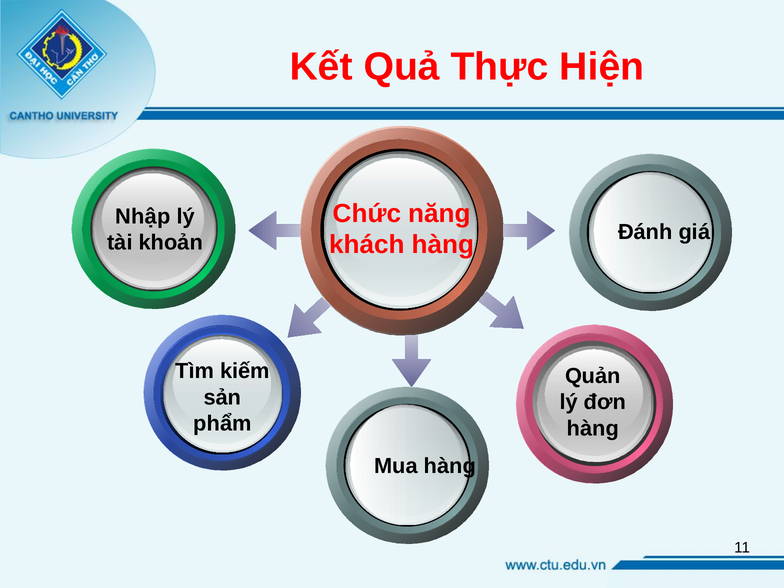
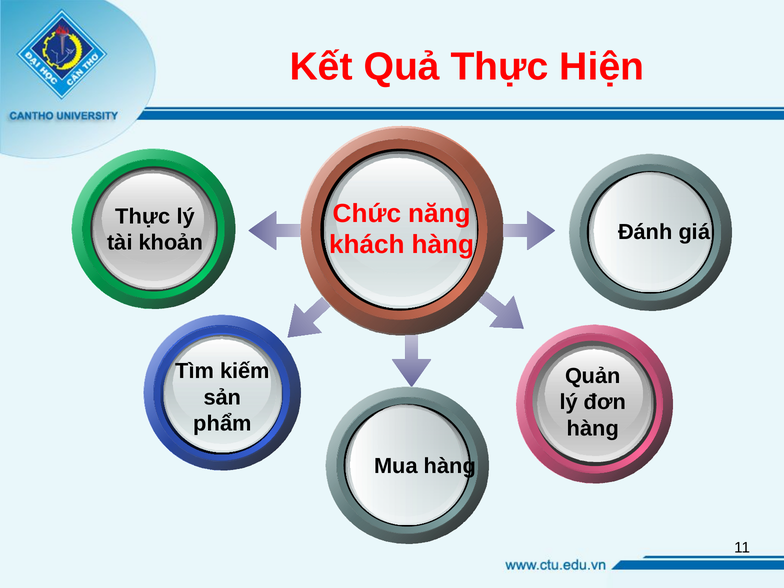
Nhập: Nhập -> Thực (143, 216)
